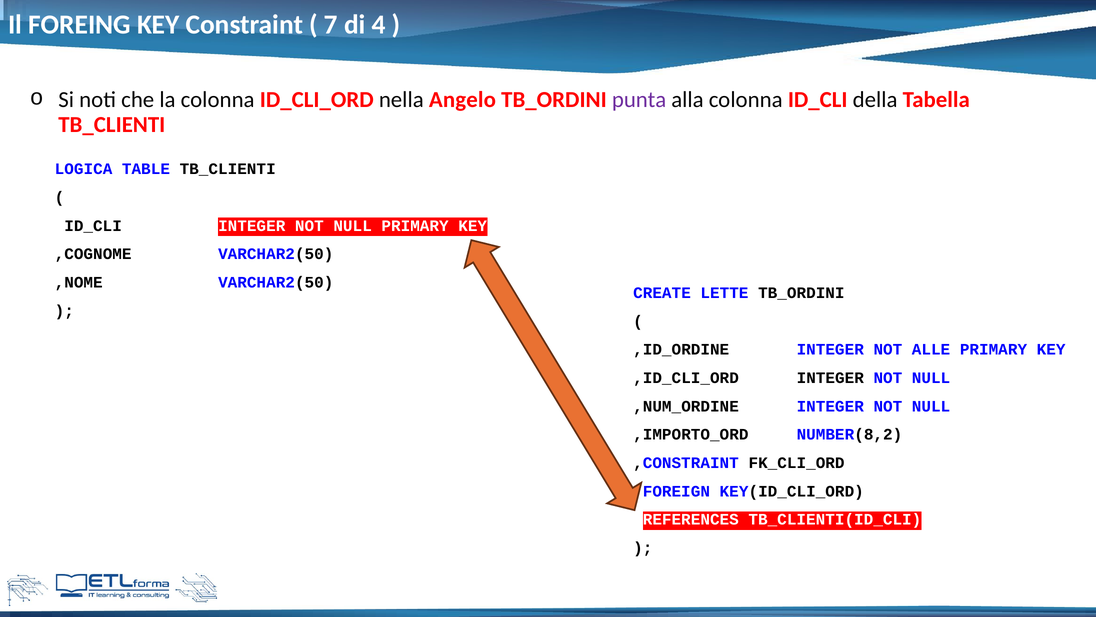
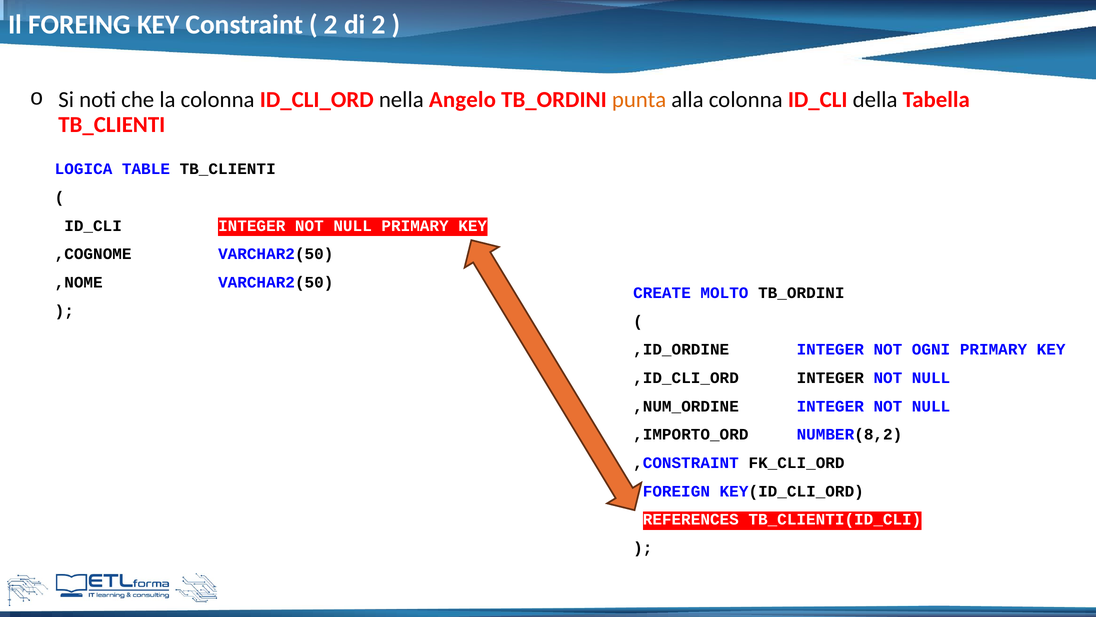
7: 7 -> 2 (331, 25)
di 4: 4 -> 2 (379, 25)
punta colour: purple -> orange (639, 100)
LETTE: LETTE -> MOLTO (724, 293)
ALLE: ALLE -> OGNI (931, 349)
